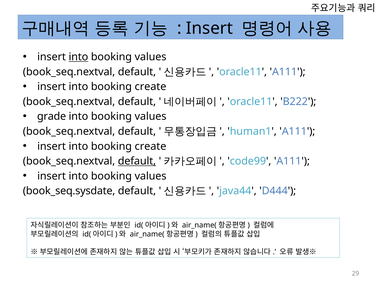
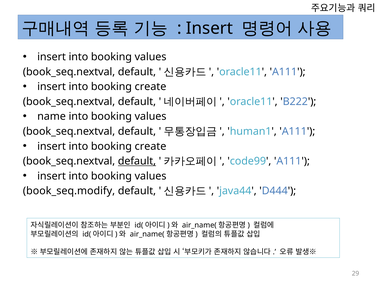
into underline: present -> none (78, 57)
grade: grade -> name (52, 116)
book_seq.sysdate: book_seq.sysdate -> book_seq.modify (69, 191)
